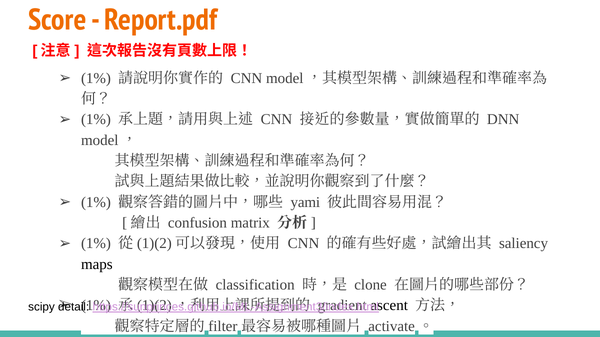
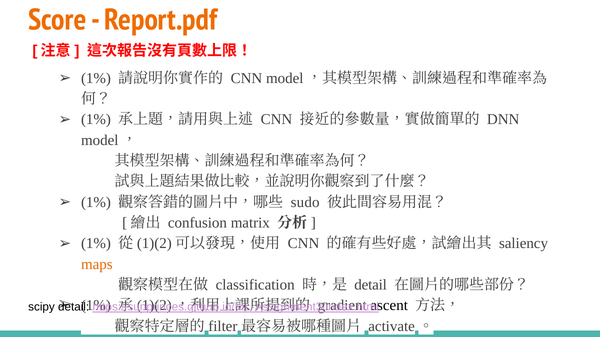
yami: yami -> sudo (305, 202)
maps colour: black -> orange (97, 265)
clone: clone -> detail (371, 285)
